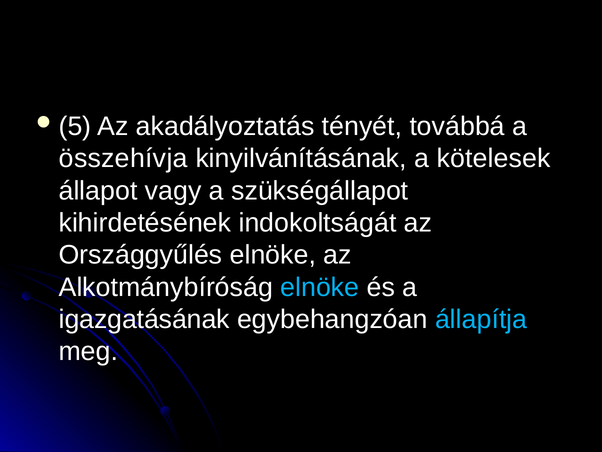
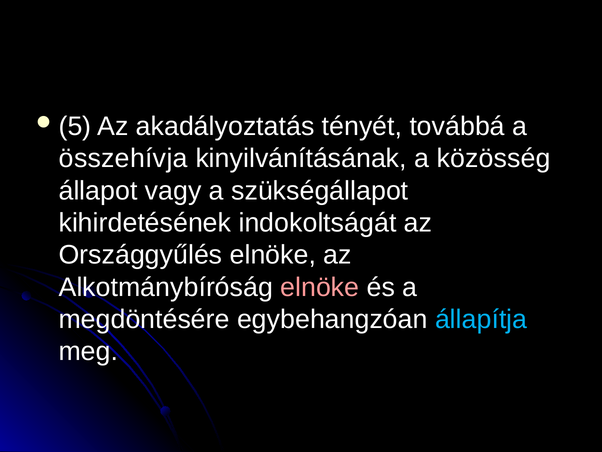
kötelesek: kötelesek -> közösség (494, 158)
elnöke colour: light blue -> pink (320, 287)
igazgatásának: igazgatásának -> megdöntésére (144, 319)
